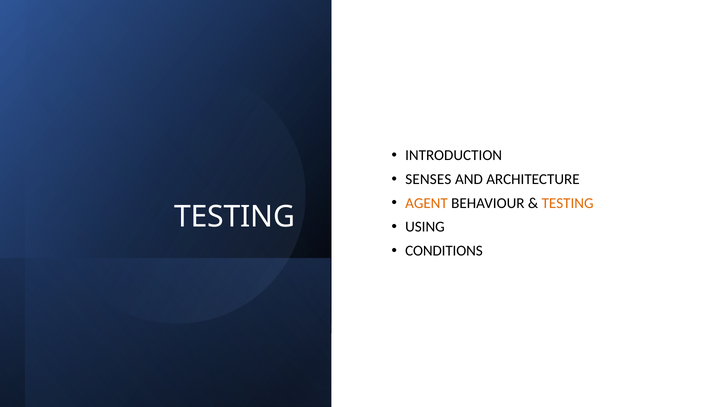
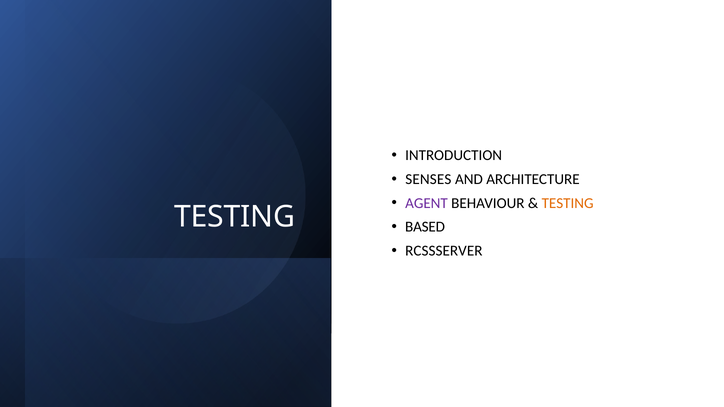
AGENT colour: orange -> purple (426, 203)
USING: USING -> BASED (425, 227)
CONDITIONS: CONDITIONS -> RCSSSERVER (444, 251)
